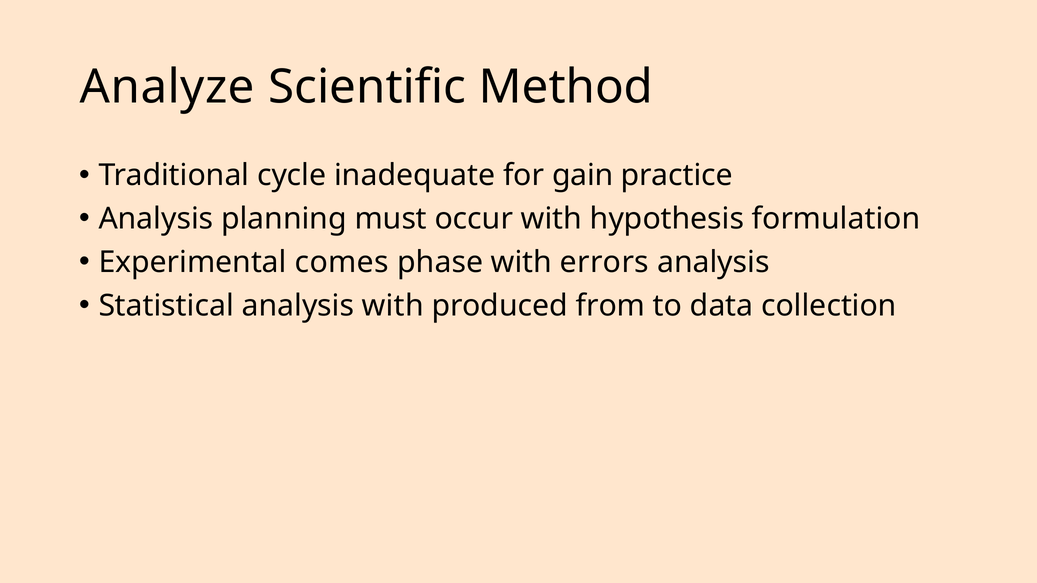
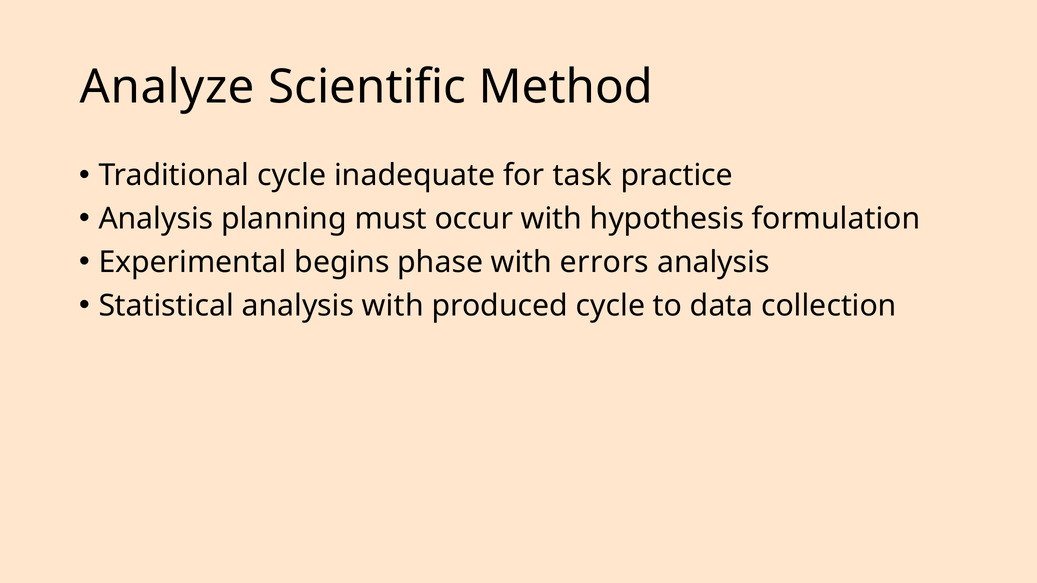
gain: gain -> task (582, 175)
comes: comes -> begins (342, 262)
produced from: from -> cycle (610, 306)
